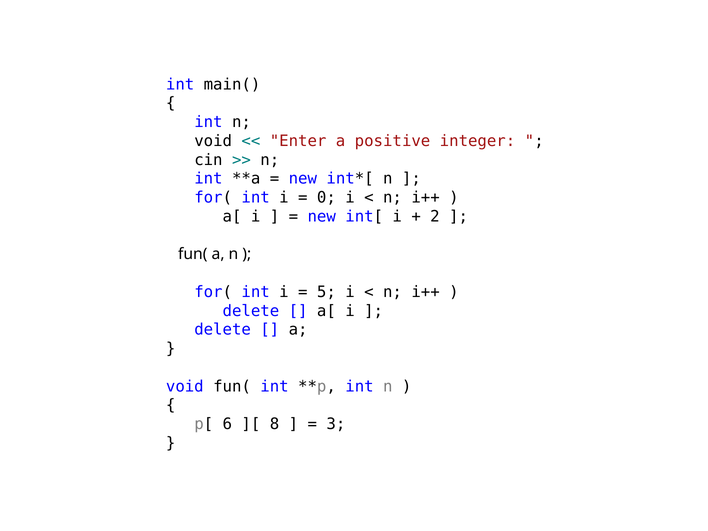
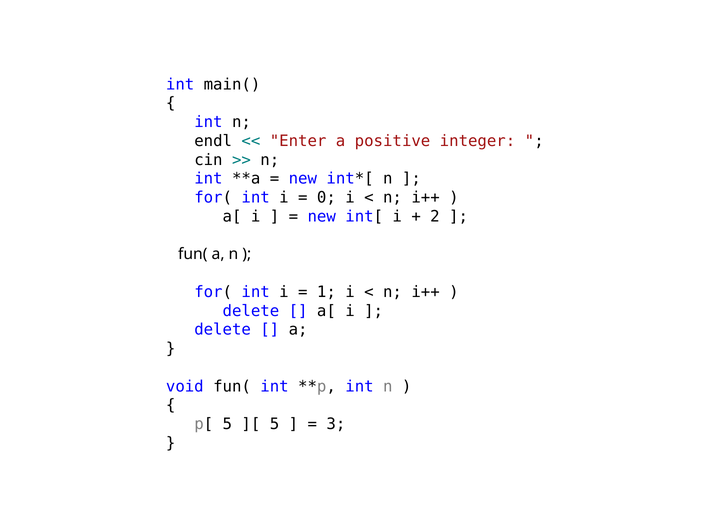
void: void -> endl (213, 141)
5: 5 -> 1 (326, 292)
p[ 6: 6 -> 5 (227, 424)
8: 8 -> 5 (275, 424)
